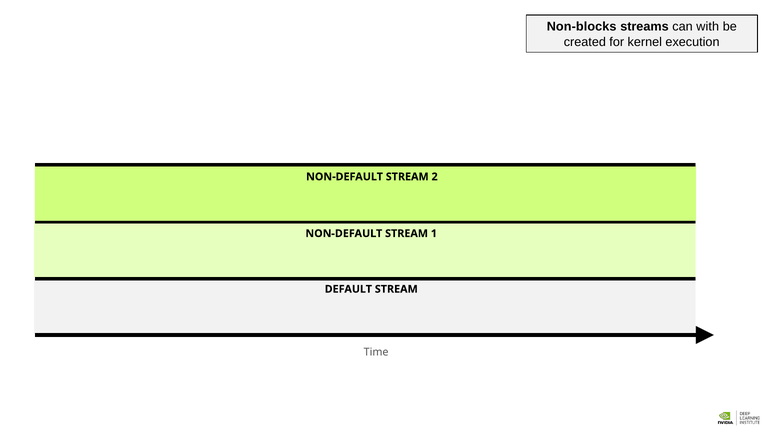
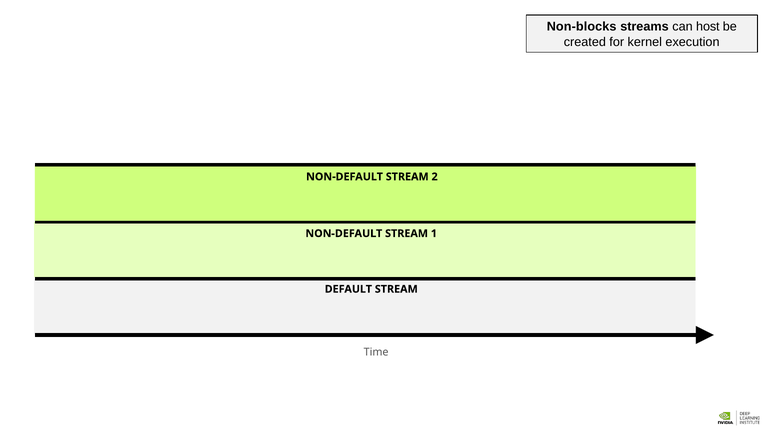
with: with -> host (708, 27)
